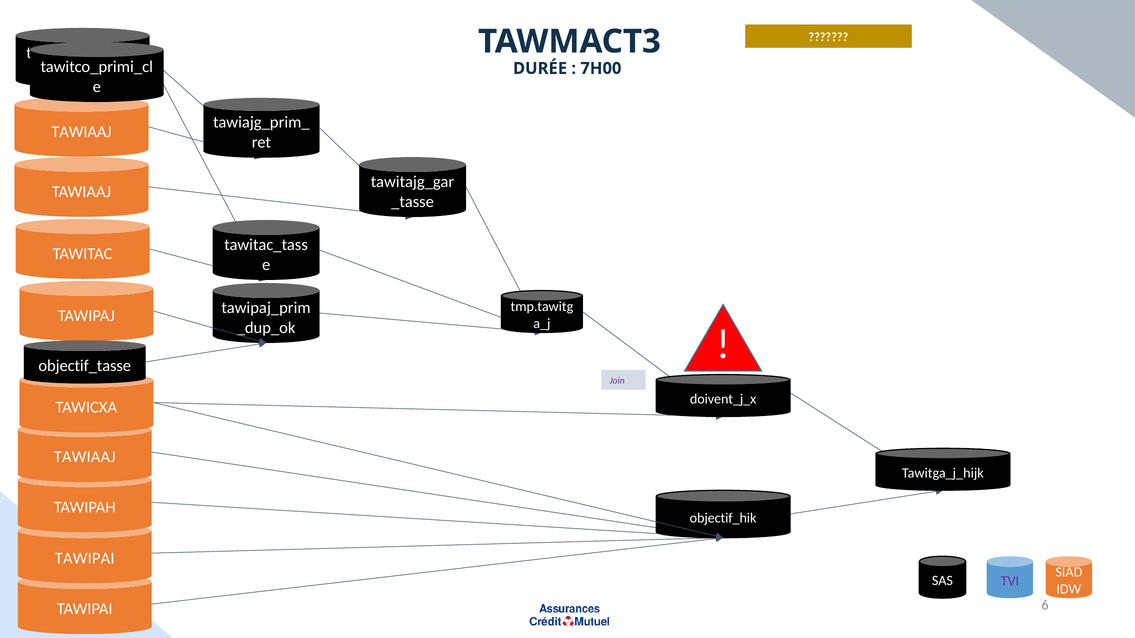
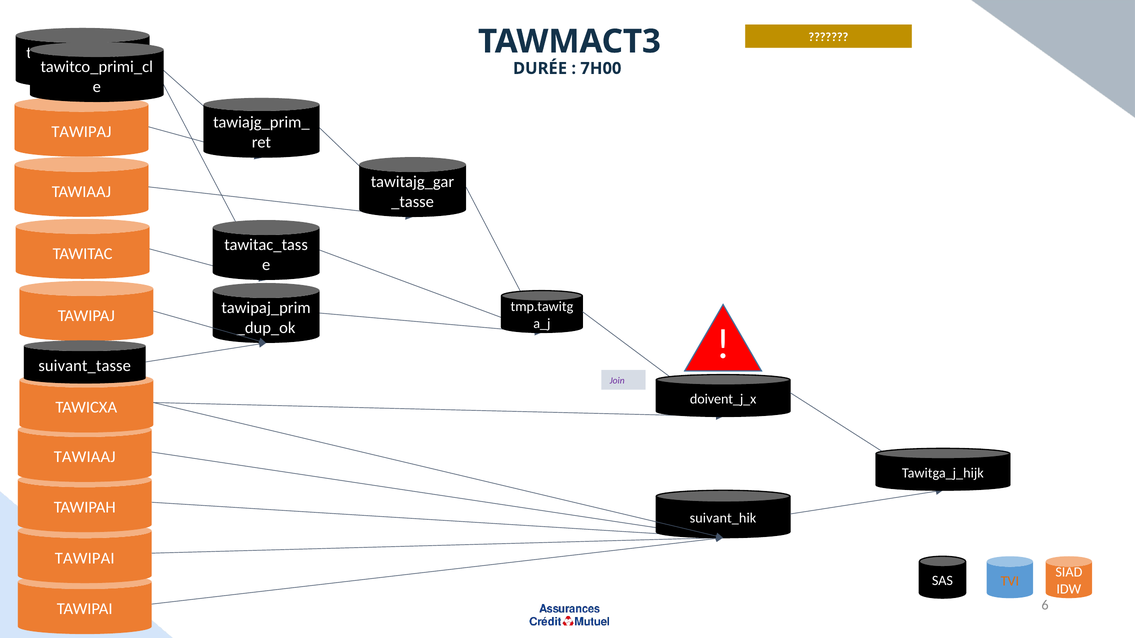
TAWIAAJ: TAWIAAJ -> TAWIPAJ (81, 132)
objectif_tasse: objectif_tasse -> suivant_tasse (85, 366)
objectif_hik: objectif_hik -> suivant_hik (723, 518)
TVI colour: purple -> orange (1010, 581)
